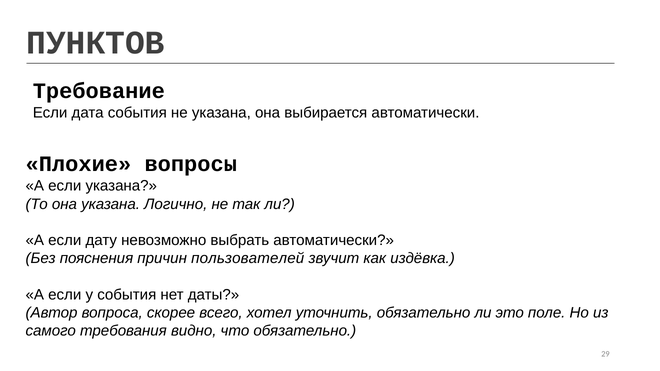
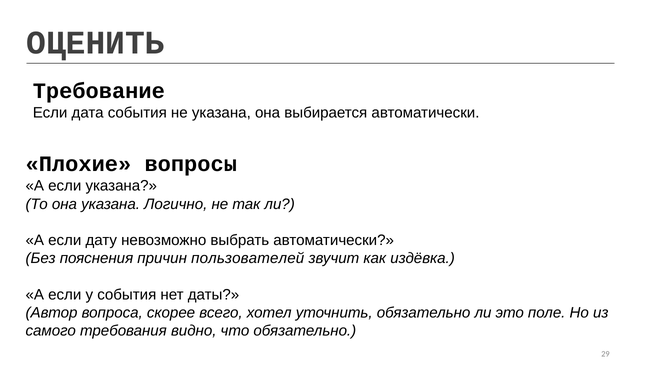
ПУНКТОВ: ПУНКТОВ -> ОЦЕНИТЬ (95, 43)
